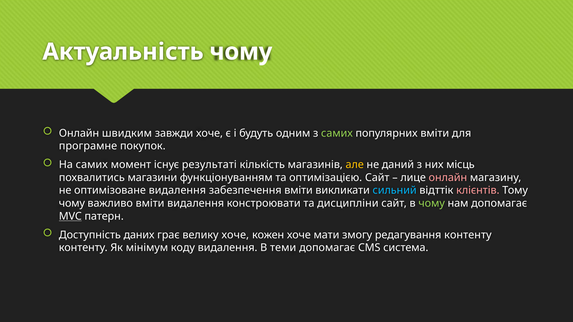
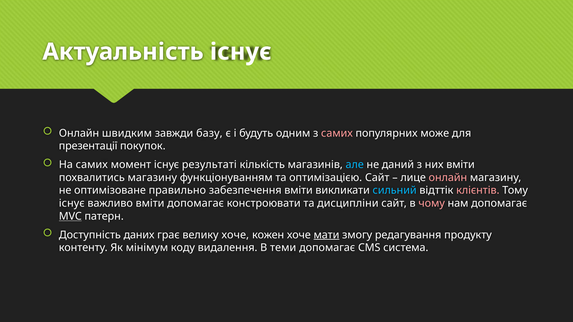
Актуальність чому: чому -> існує (241, 52)
завжди хоче: хоче -> базу (209, 133)
самих colour: light green -> pink (337, 133)
популярних вміти: вміти -> може (435, 133)
програмне: програмне -> презентації (88, 146)
але colour: yellow -> light blue (355, 165)
них місць: місць -> вміти (461, 165)
похвалитись магазини: магазини -> магазину (152, 178)
оптимізоване видалення: видалення -> правильно (177, 191)
чому: чому -> існує (72, 204)
вміти видалення: видалення -> допомагає (196, 204)
чому colour: light green -> pink (432, 204)
мати underline: none -> present (326, 235)
редагування контенту: контенту -> продукту (468, 235)
